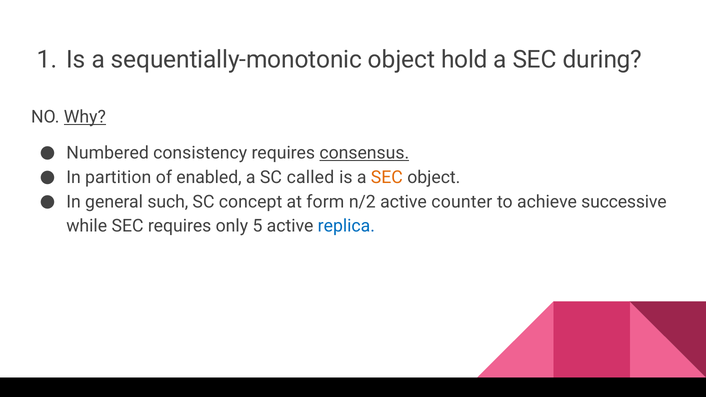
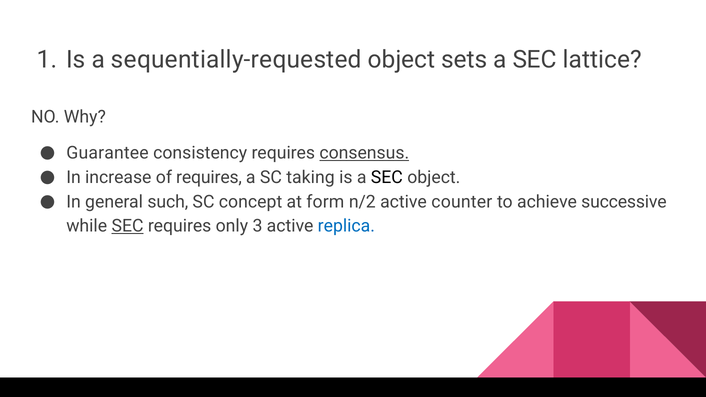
sequentially-monotonic: sequentially-monotonic -> sequentially-requested (236, 60)
hold: hold -> sets (464, 60)
during: during -> lattice (602, 60)
Why underline: present -> none (85, 117)
Numbered: Numbered -> Guarantee (108, 153)
partition: partition -> increase (118, 177)
of enabled: enabled -> requires (209, 177)
called: called -> taking (310, 177)
SEC colour: orange -> black (387, 177)
SEC underline: none -> present (128, 226)
5: 5 -> 3 (257, 226)
